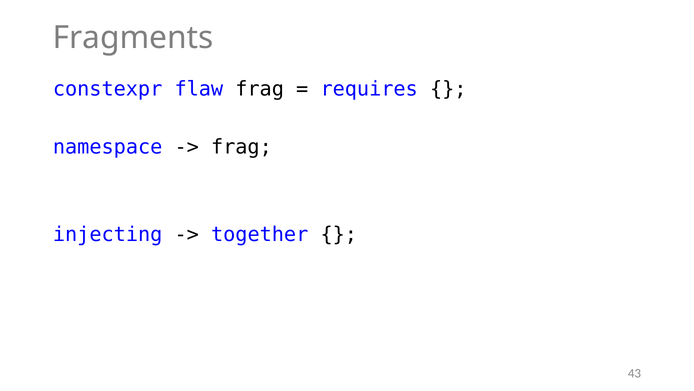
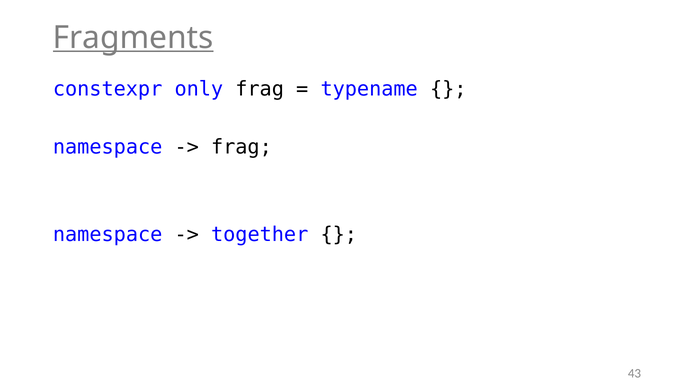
Fragments underline: none -> present (133, 38)
flaw: flaw -> only (199, 89)
requires: requires -> typename (369, 89)
injecting: injecting -> namespace (108, 234)
